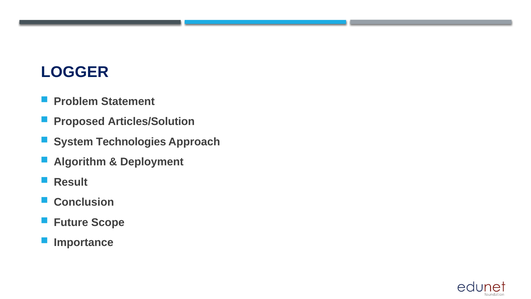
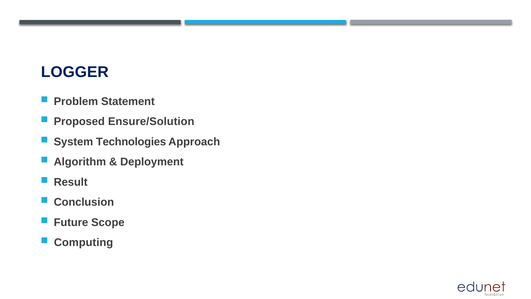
Articles/Solution: Articles/Solution -> Ensure/Solution (151, 121)
Importance: Importance -> Computing (84, 242)
